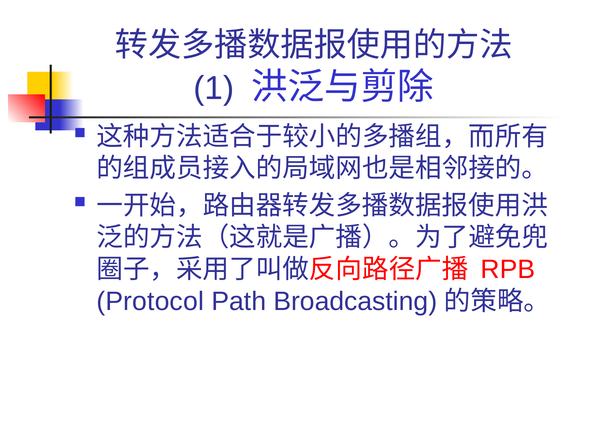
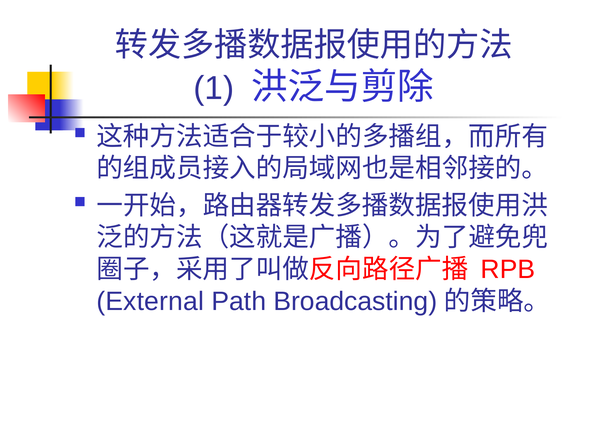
Protocol: Protocol -> External (150, 301)
